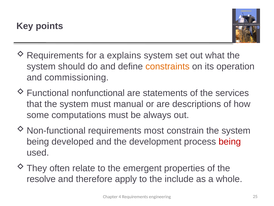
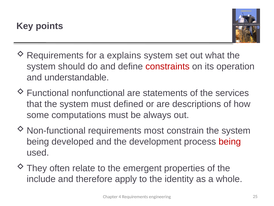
constraints colour: orange -> red (167, 66)
commissioning: commissioning -> understandable (77, 77)
manual: manual -> defined (128, 104)
resolve: resolve -> include (41, 179)
include: include -> identity (179, 179)
